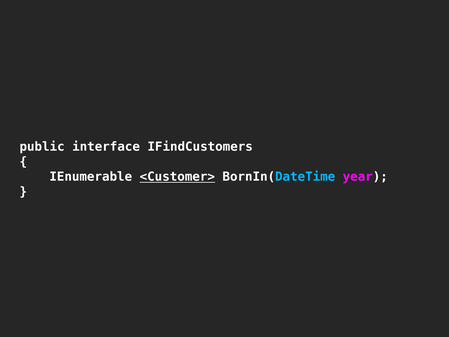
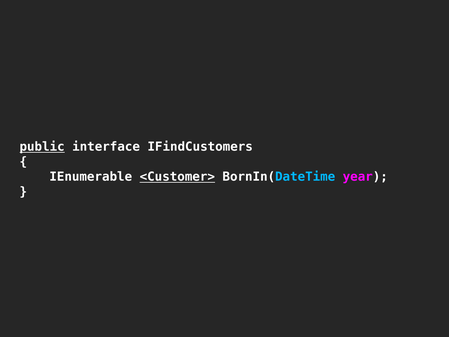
public underline: none -> present (42, 147)
